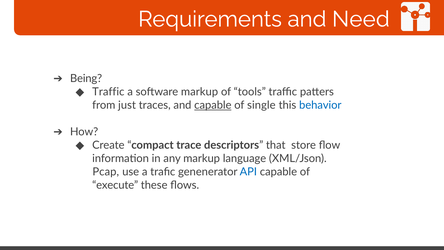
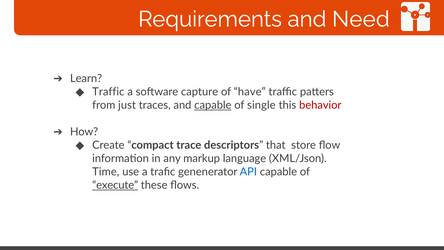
Being: Being -> Learn (86, 79)
software markup: markup -> capture (200, 92)
tools: tools -> have (250, 92)
behavior colour: blue -> red (320, 105)
Pcap: Pcap -> Time (106, 172)
execute underline: none -> present (115, 185)
